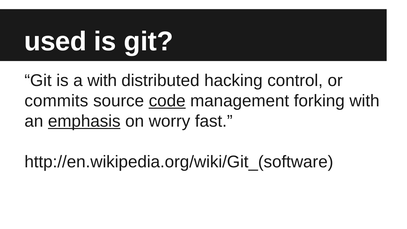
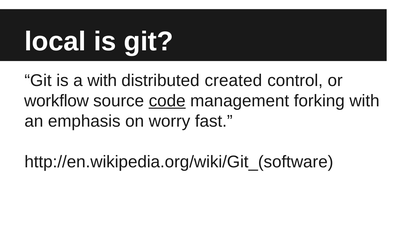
used: used -> local (55, 42)
hacking: hacking -> created (233, 80)
commits: commits -> workflow (57, 101)
emphasis underline: present -> none (84, 121)
